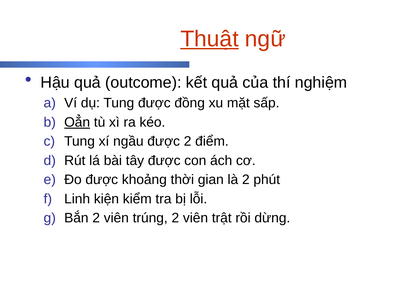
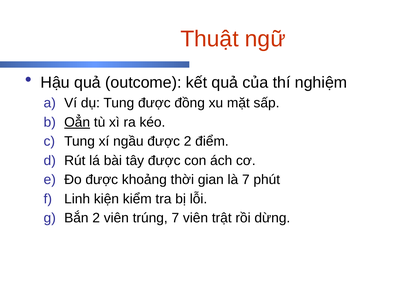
Thuật underline: present -> none (210, 39)
là 2: 2 -> 7 (246, 180)
trúng 2: 2 -> 7 (175, 218)
